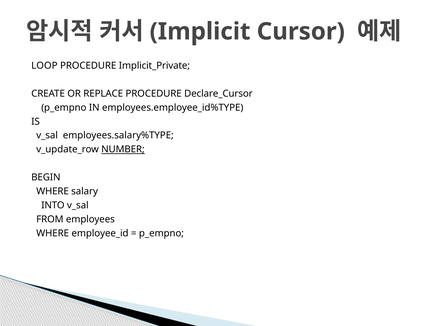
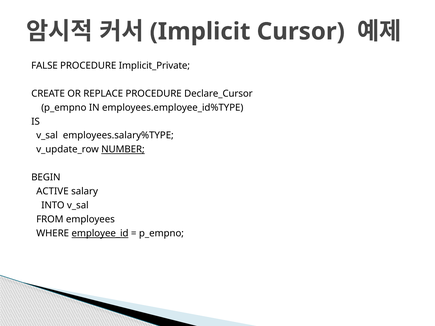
LOOP: LOOP -> FALSE (44, 66)
WHERE: WHERE -> ACTIVE (52, 192)
employee_id underline: none -> present (100, 234)
